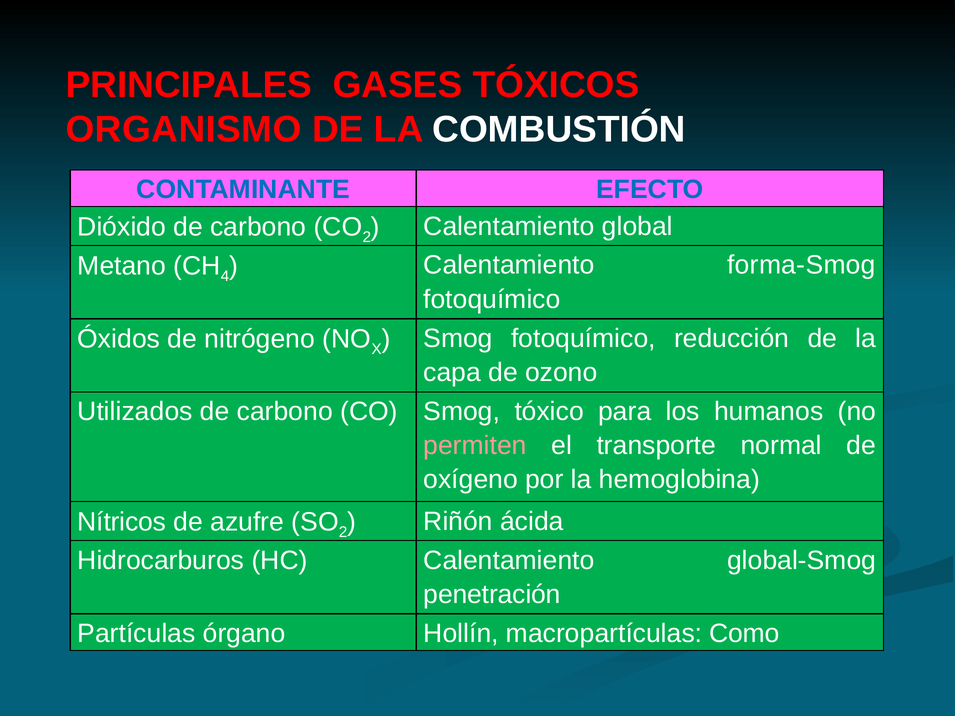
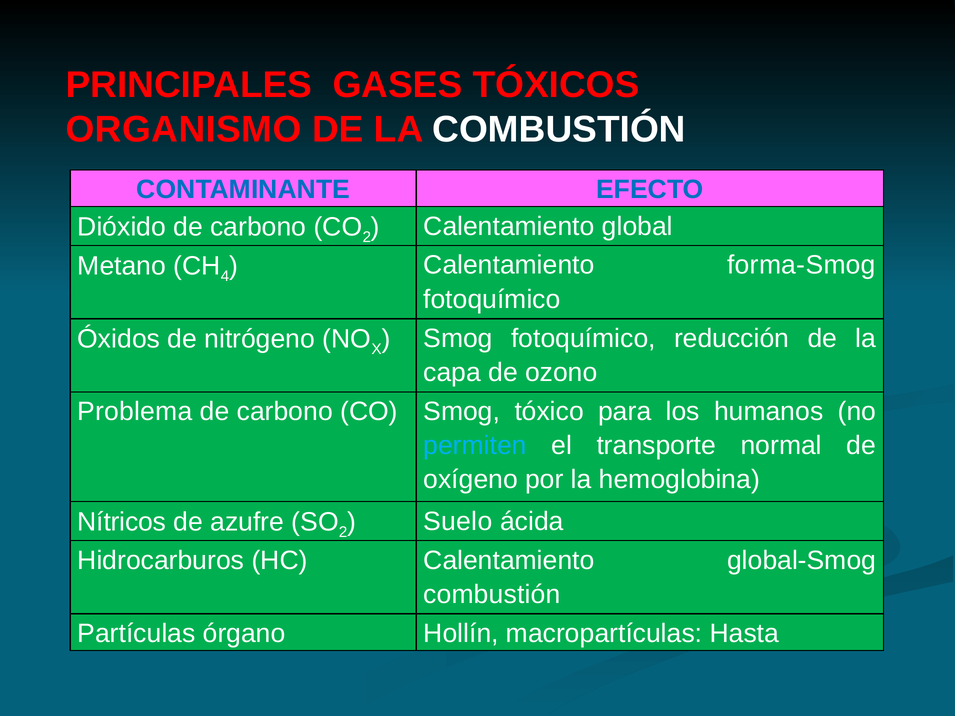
Utilizados: Utilizados -> Problema (135, 412)
permiten colour: pink -> light blue (475, 446)
Riñón: Riñón -> Suelo (458, 522)
penetración: penetración -> combustión (492, 595)
Como: Como -> Hasta (744, 634)
